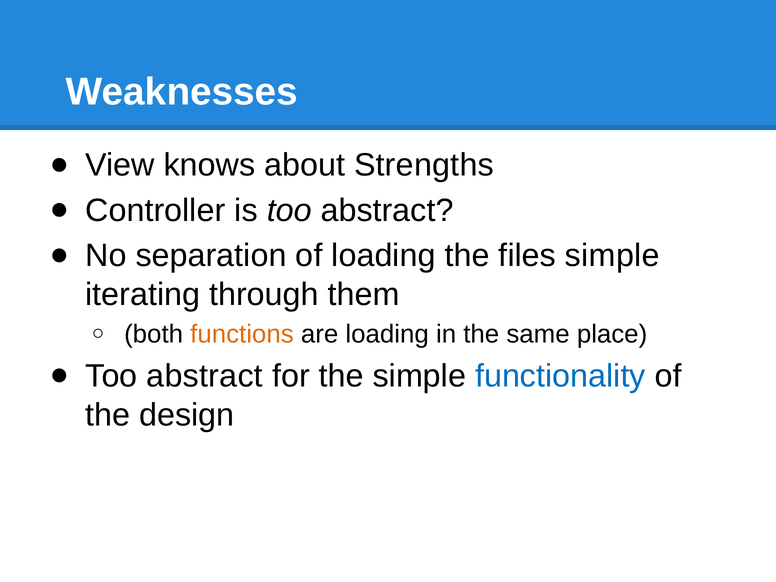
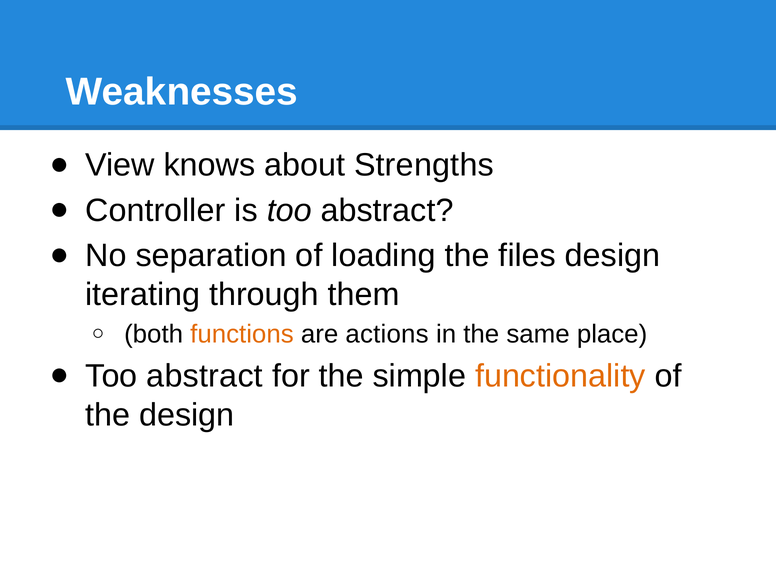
files simple: simple -> design (613, 256)
are loading: loading -> actions (387, 334)
functionality colour: blue -> orange (560, 376)
